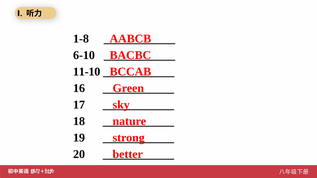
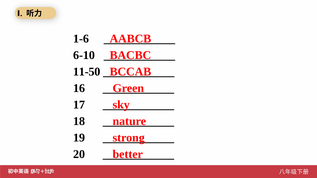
1-8: 1-8 -> 1-6 (81, 39)
11-10: 11-10 -> 11-50 (87, 72)
